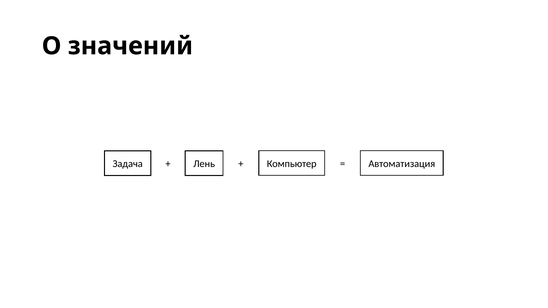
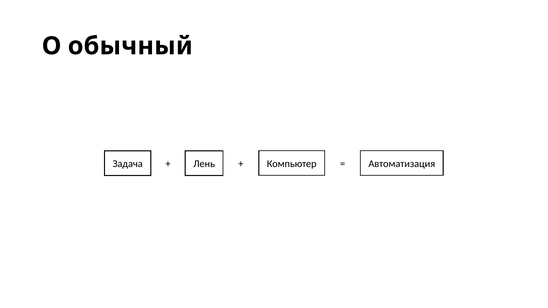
значений: значений -> обычный (130, 46)
